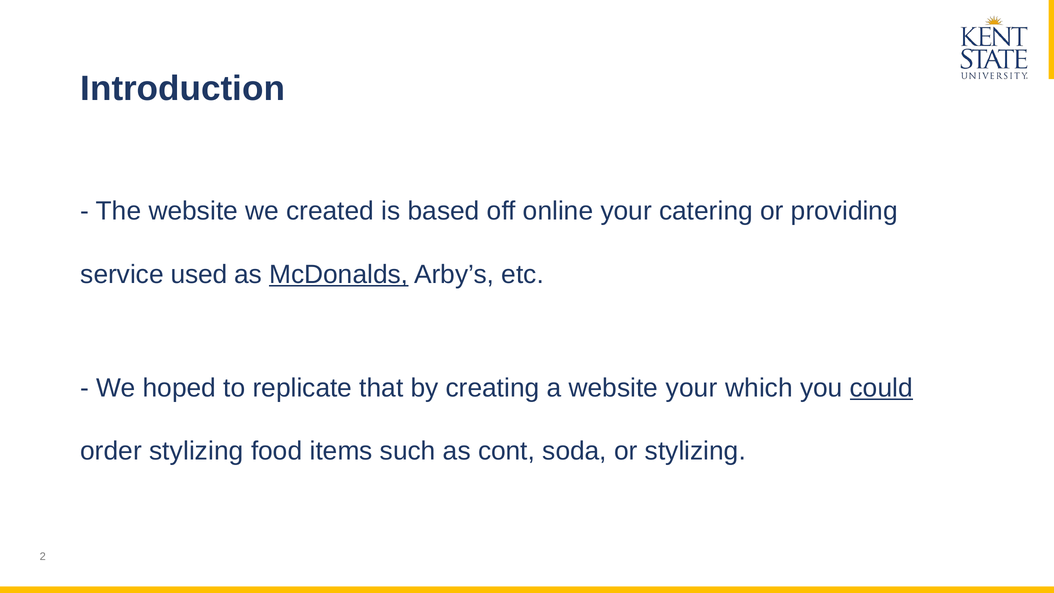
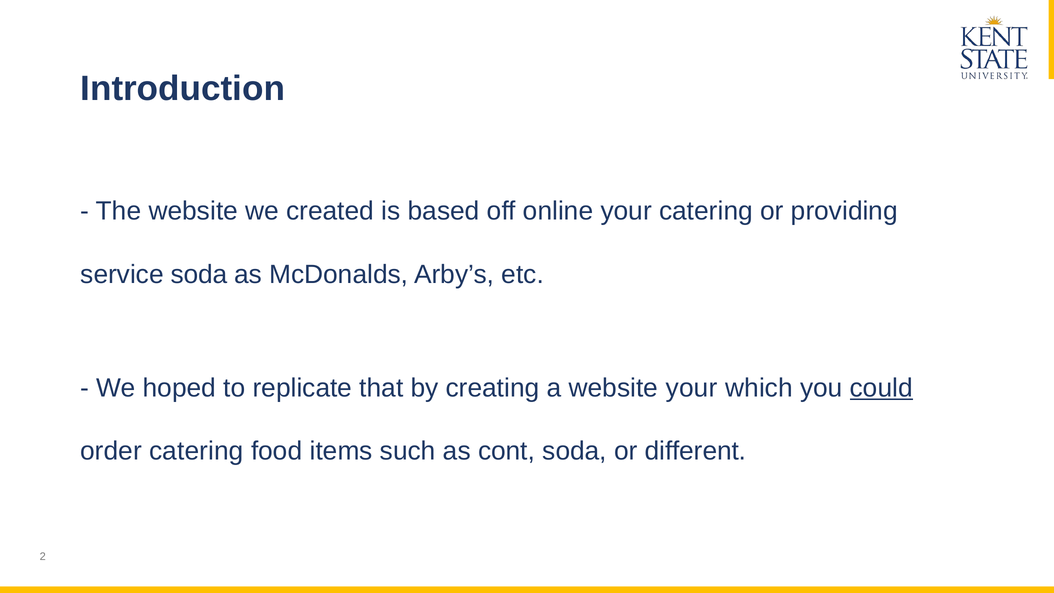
service used: used -> soda (199, 274)
McDonalds underline: present -> none (339, 274)
order stylizing: stylizing -> catering (196, 451)
or stylizing: stylizing -> different (695, 451)
